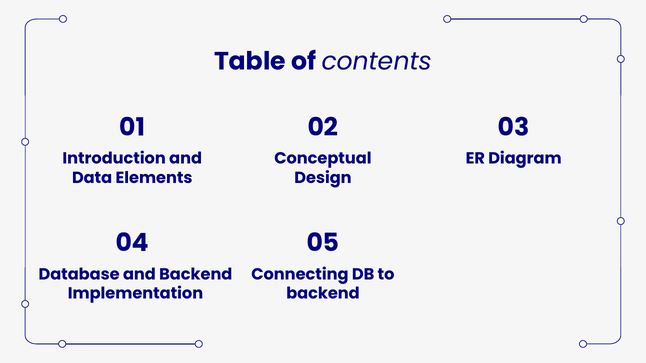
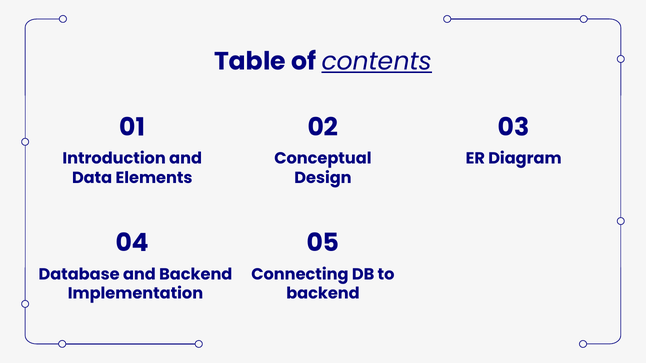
contents underline: none -> present (377, 61)
